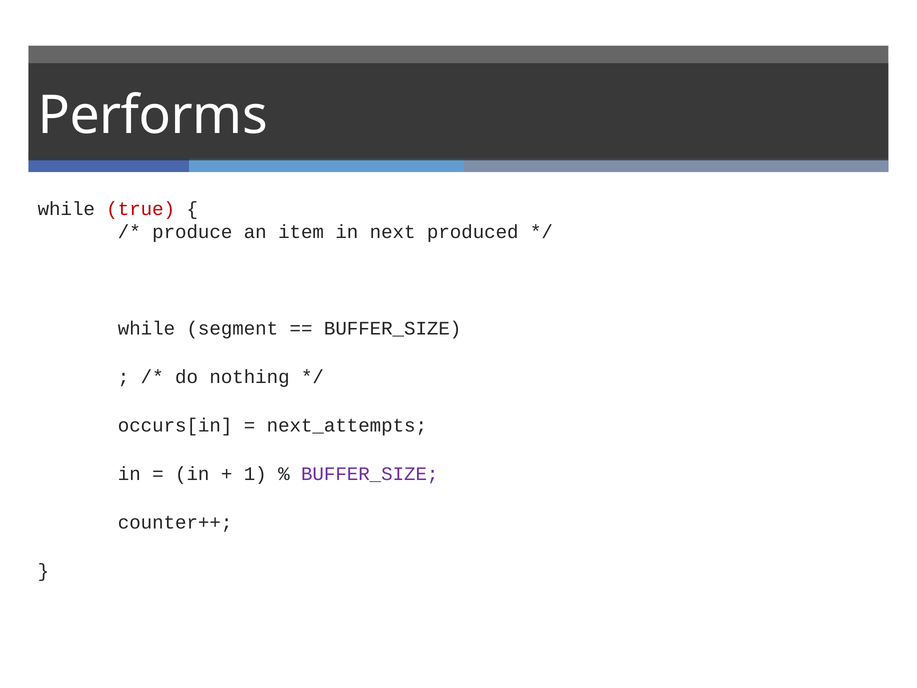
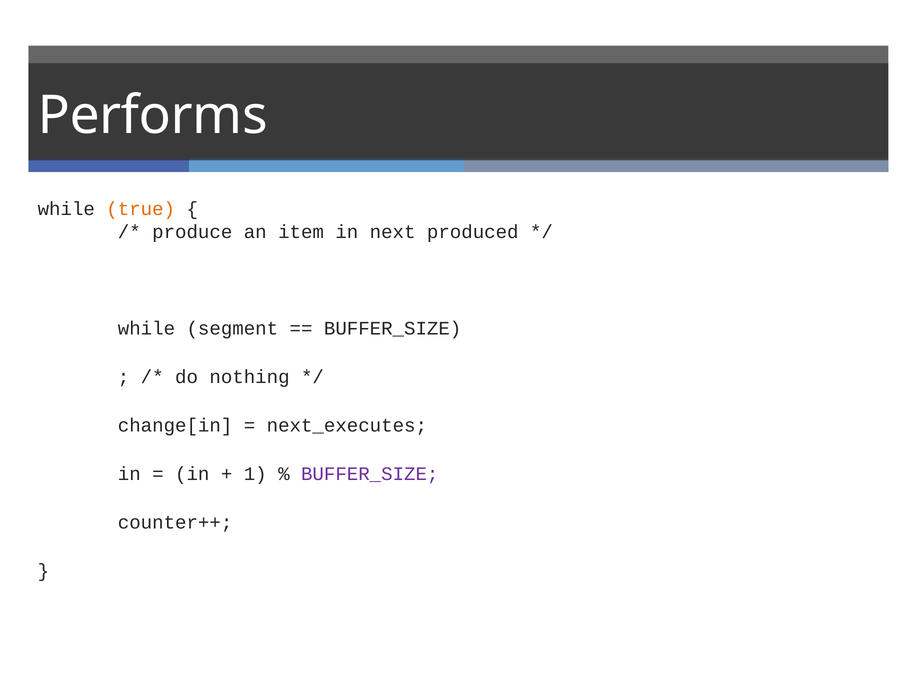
true colour: red -> orange (141, 209)
occurs[in: occurs[in -> change[in (175, 425)
next_attempts: next_attempts -> next_executes (347, 425)
